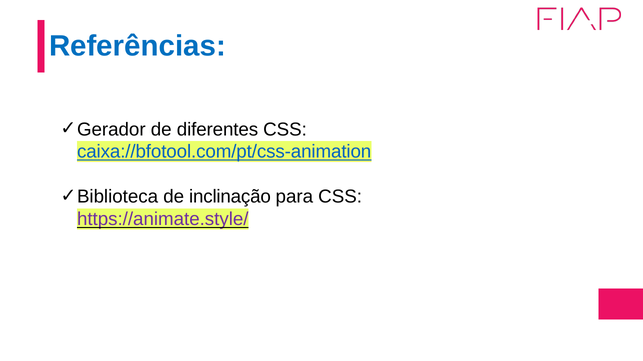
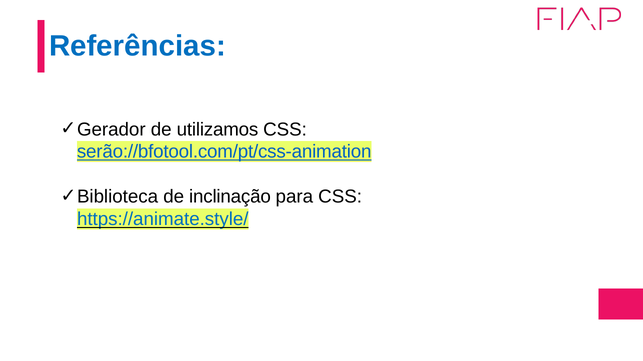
diferentes: diferentes -> utilizamos (218, 130)
caixa://bfotool.com/pt/css-animation: caixa://bfotool.com/pt/css-animation -> serão://bfotool.com/pt/css-animation (224, 152)
https://animate.style/ colour: purple -> blue (163, 220)
